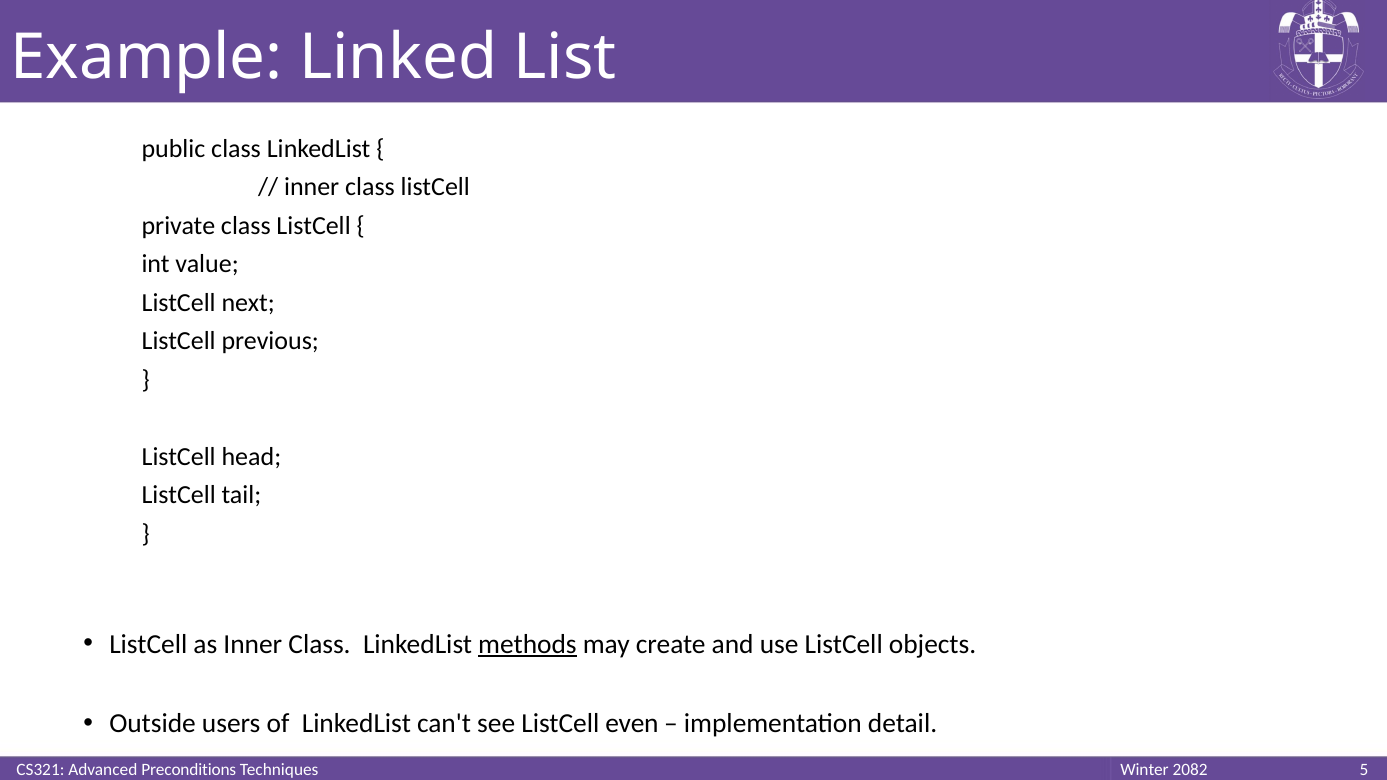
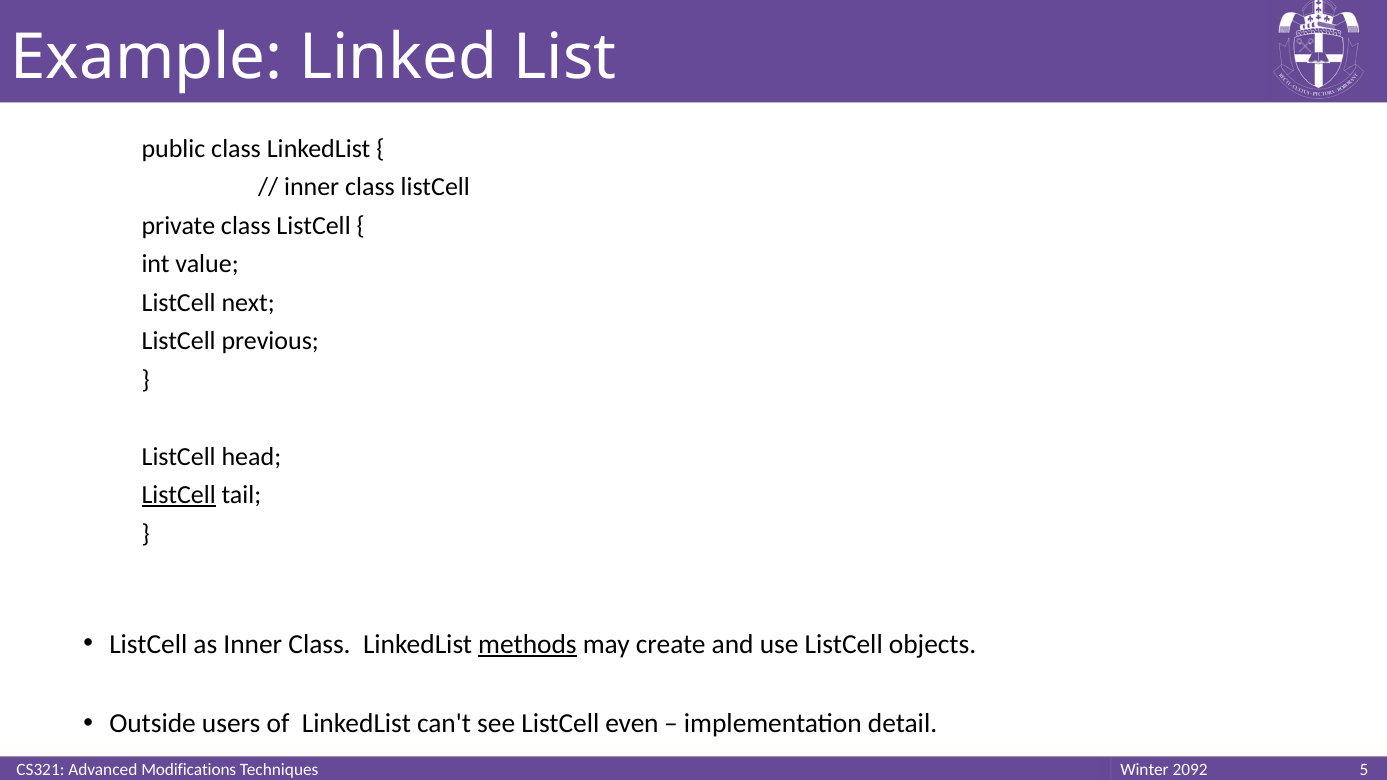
ListCell underline: none -> present (179, 495)
Preconditions: Preconditions -> Modifications (189, 770)
2082: 2082 -> 2092 (1190, 770)
